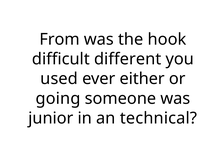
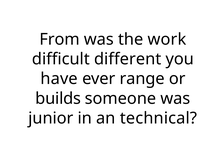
hook: hook -> work (167, 39)
used: used -> have (59, 79)
either: either -> range (142, 79)
going: going -> builds (58, 98)
